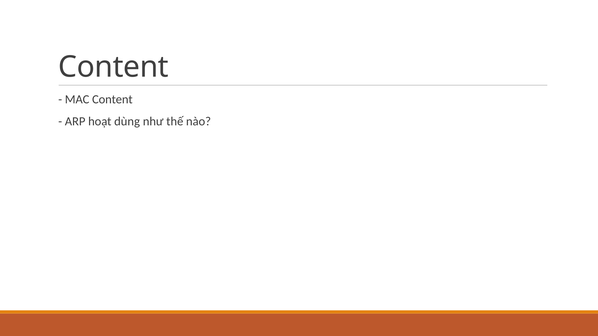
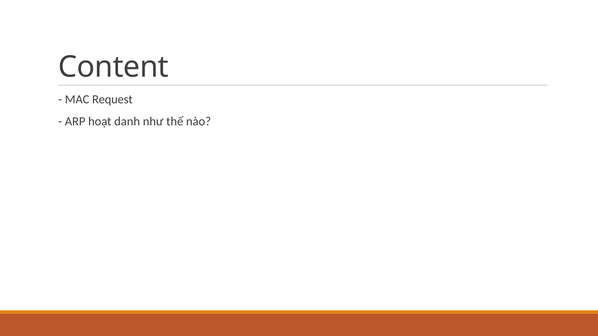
MAC Content: Content -> Request (112, 99)
dùng: dùng -> danh (127, 122)
